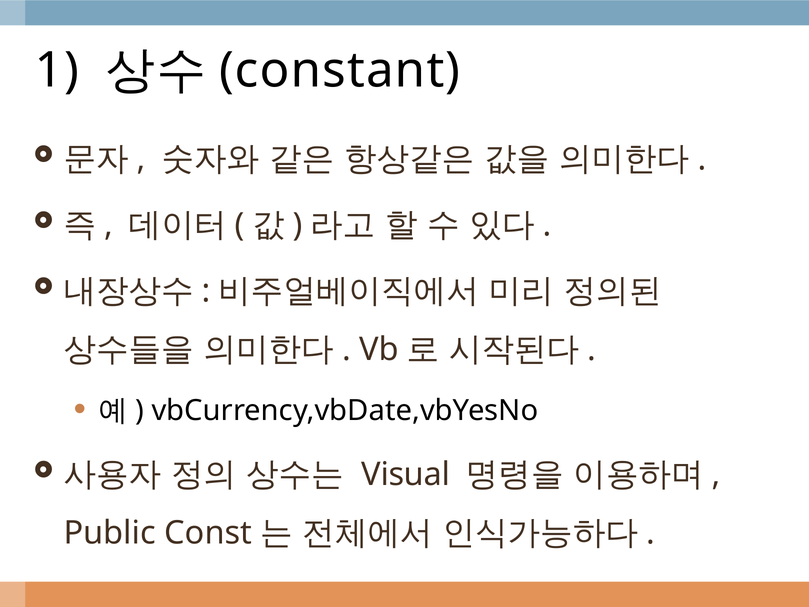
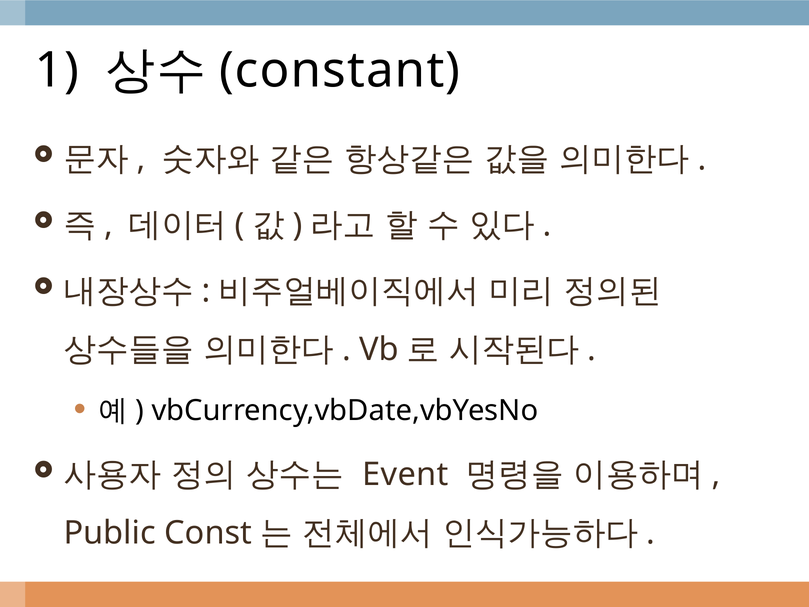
Visual: Visual -> Event (405, 474)
